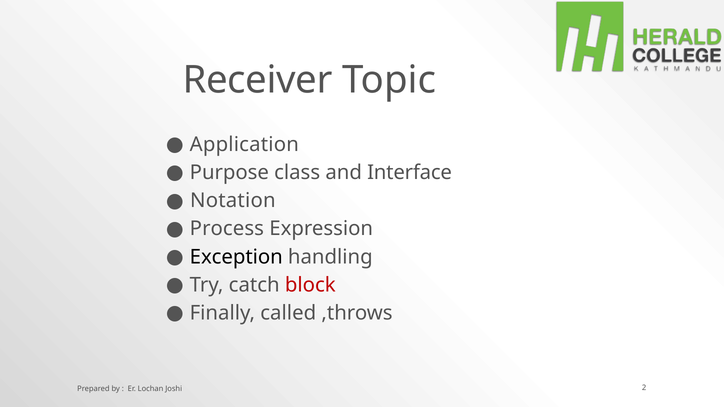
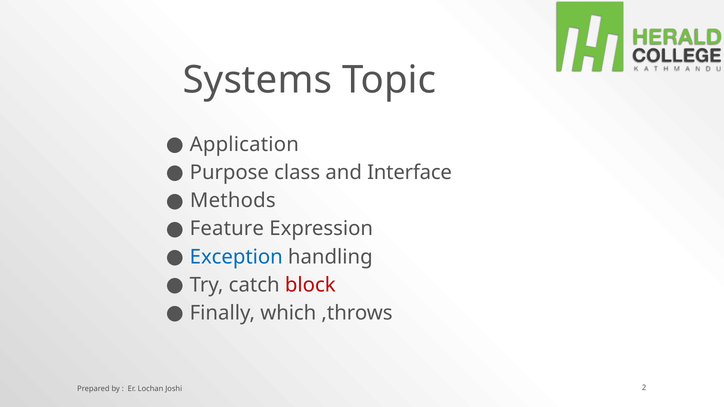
Receiver: Receiver -> Systems (257, 80)
Notation: Notation -> Methods (233, 201)
Process: Process -> Feature (227, 229)
Exception colour: black -> blue (236, 257)
called: called -> which (288, 313)
